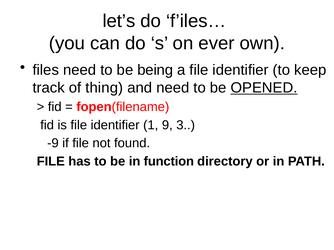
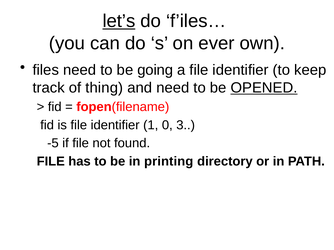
let’s underline: none -> present (119, 21)
being: being -> going (155, 70)
9: 9 -> 0 (167, 125)
-9: -9 -> -5 (53, 143)
function: function -> printing (169, 162)
